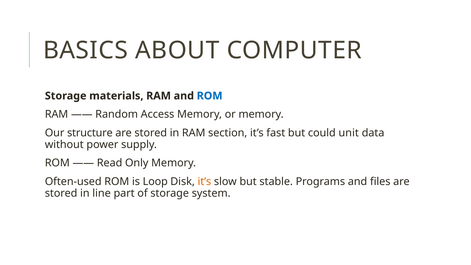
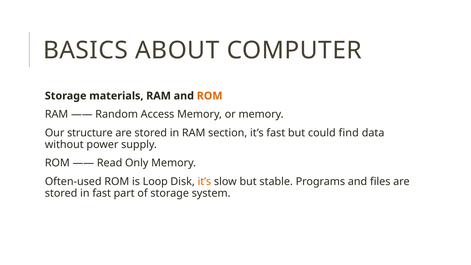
ROM colour: blue -> orange (210, 96)
unit: unit -> find (349, 133)
in line: line -> fast (102, 193)
